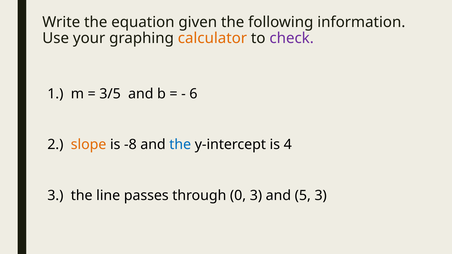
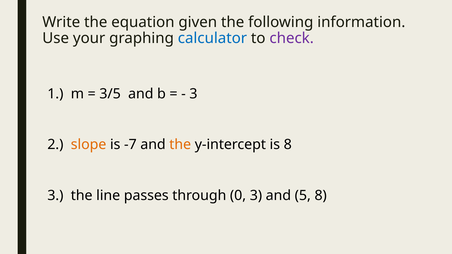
calculator colour: orange -> blue (212, 38)
6: 6 -> 3 (193, 94)
-8: -8 -> -7 (130, 145)
the colour: blue -> orange (180, 145)
is 4: 4 -> 8 (288, 145)
5 3: 3 -> 8 (321, 196)
